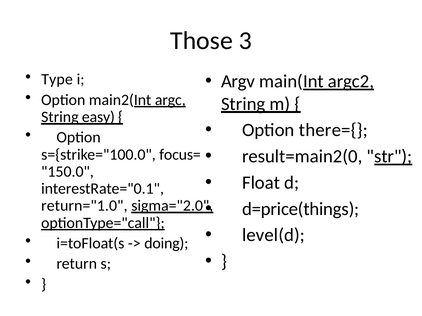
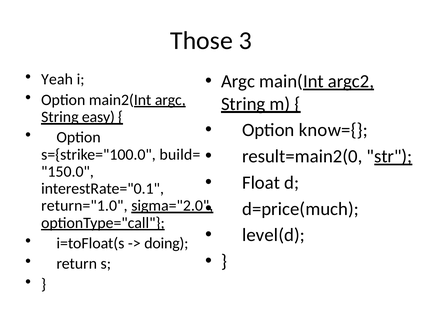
Type: Type -> Yeah (57, 80)
Argv: Argv -> Argc (238, 82)
there={: there={ -> know={ (333, 130)
focus=: focus= -> build= (180, 155)
d=price(things: d=price(things -> d=price(much (301, 209)
